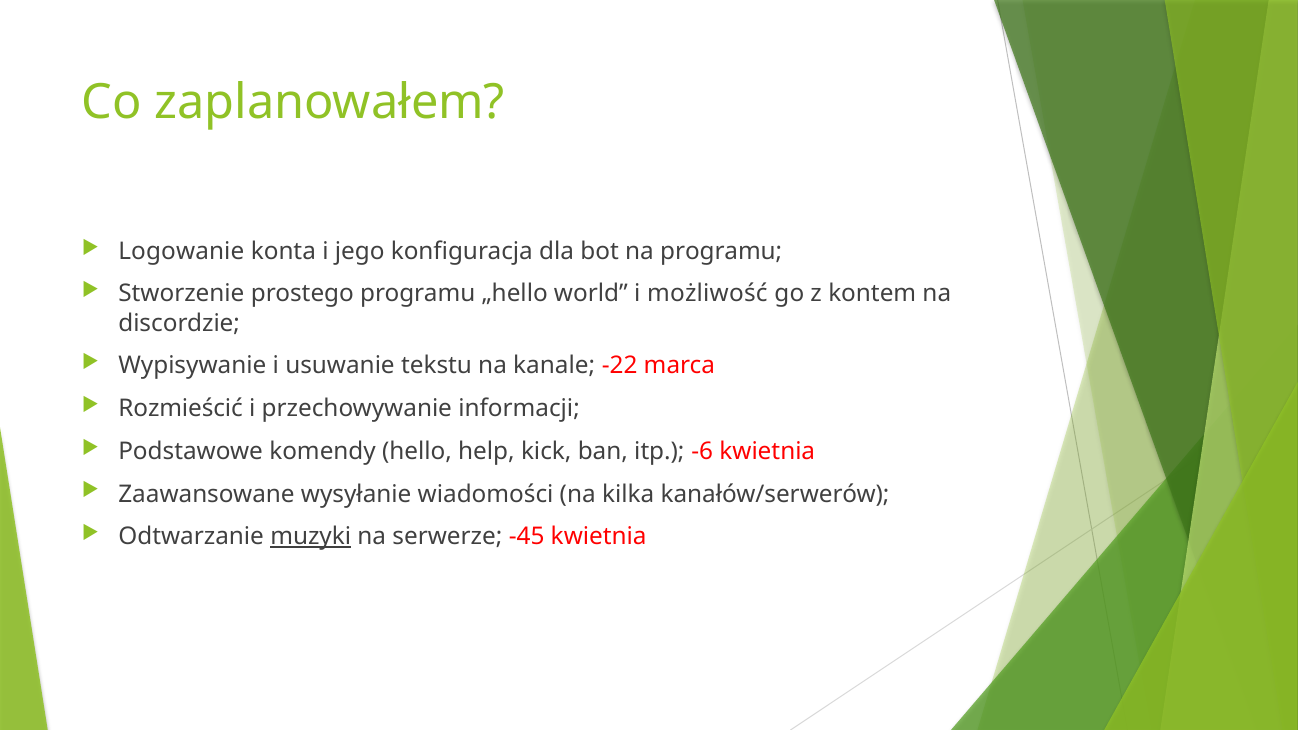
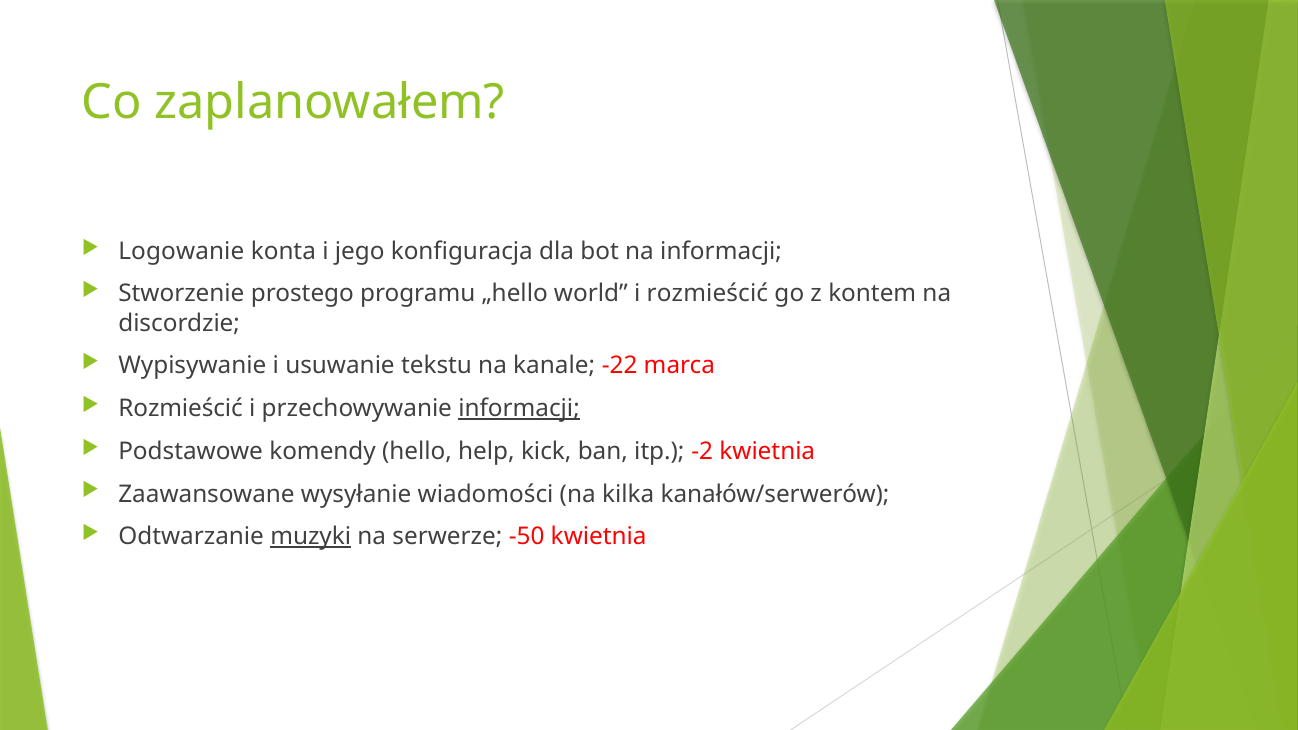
na programu: programu -> informacji (721, 251)
i możliwość: możliwość -> rozmieścić (707, 294)
informacji underline: none -> present (519, 409)
-6: -6 -> -2 (702, 451)
-45: -45 -> -50 (527, 537)
